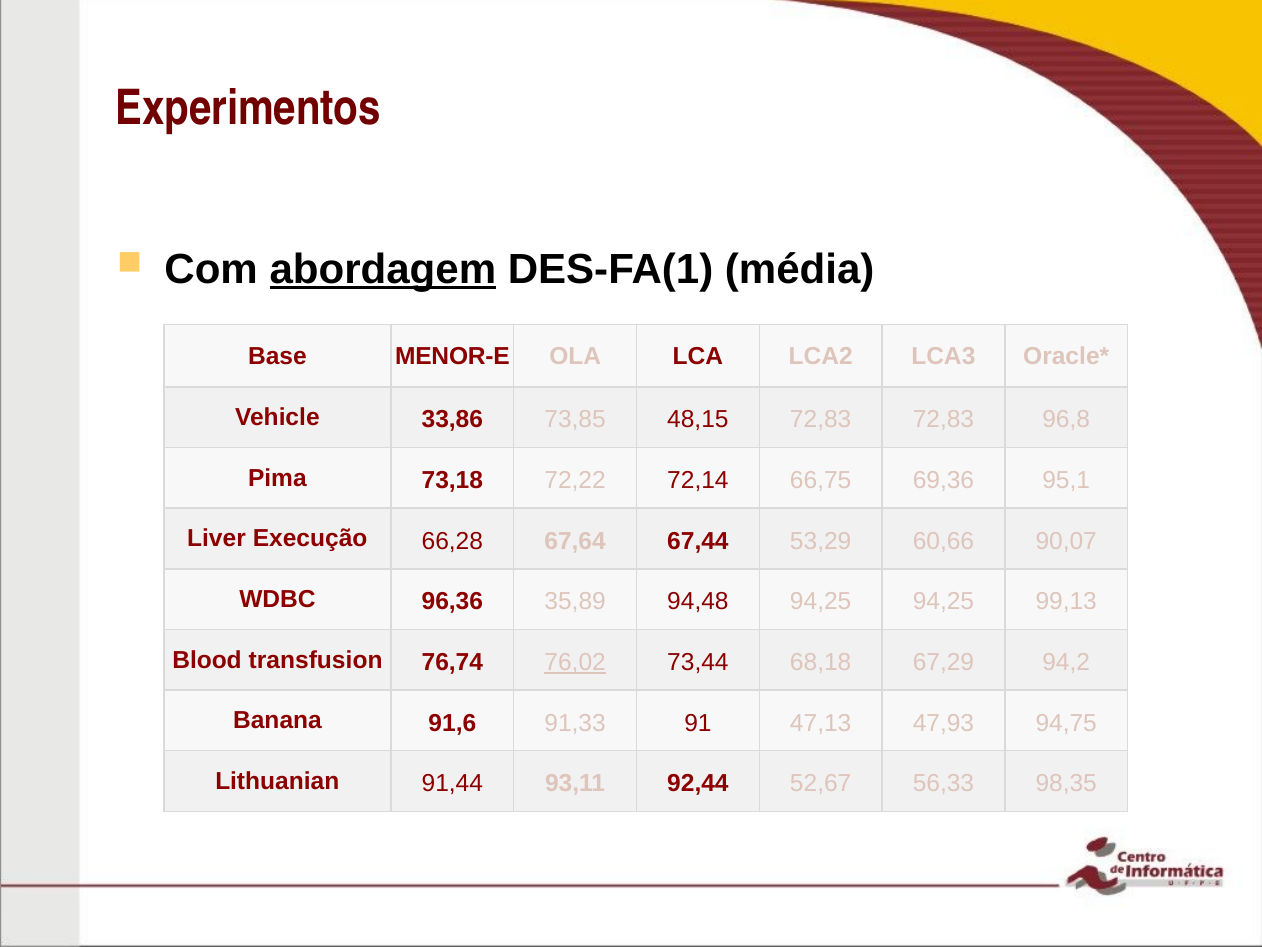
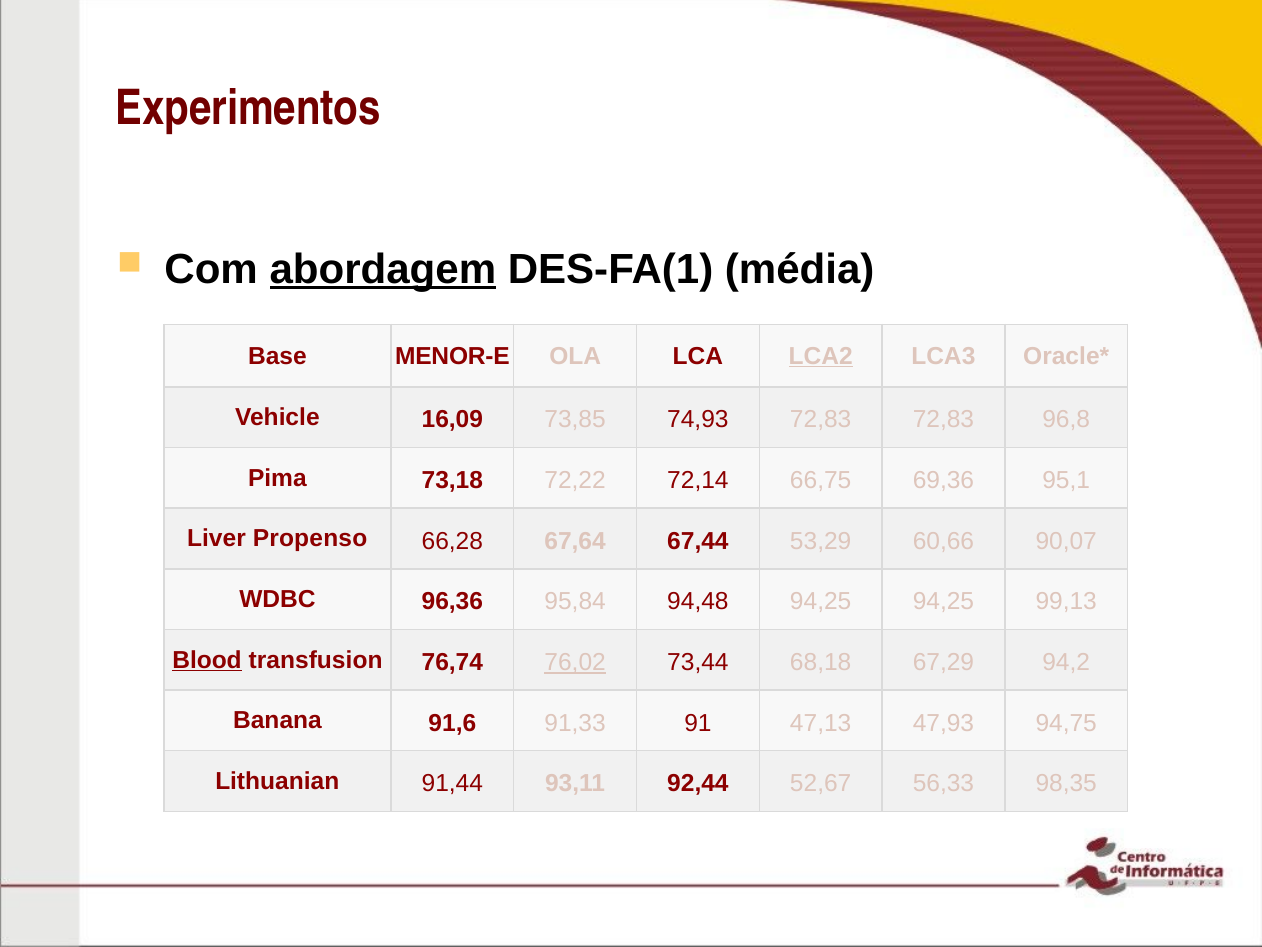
LCA2 underline: none -> present (821, 356)
33,86: 33,86 -> 16,09 (452, 419)
48,15: 48,15 -> 74,93 (698, 419)
Execução: Execução -> Propenso (310, 539)
35,89: 35,89 -> 95,84 (575, 601)
Blood underline: none -> present (207, 660)
